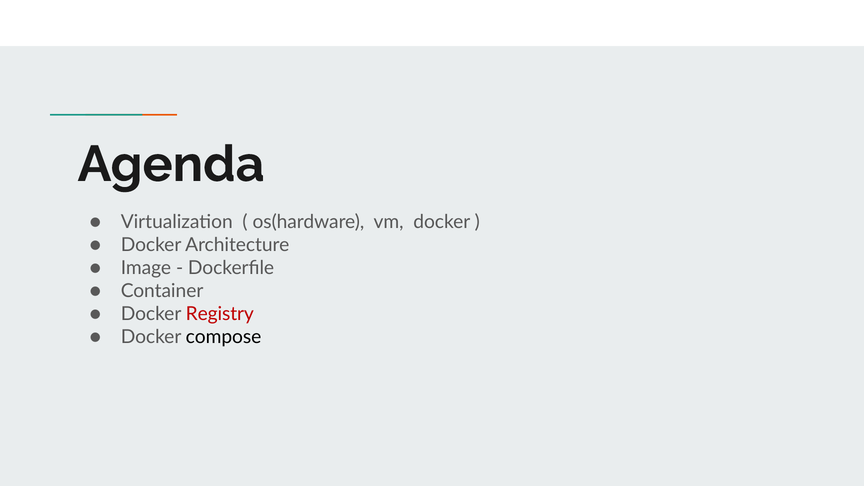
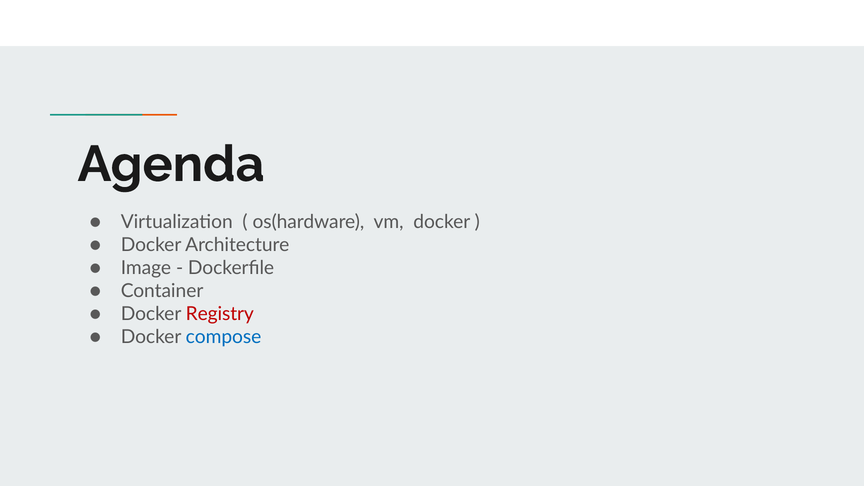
compose colour: black -> blue (224, 337)
